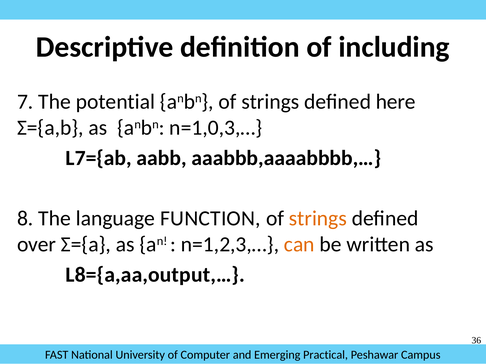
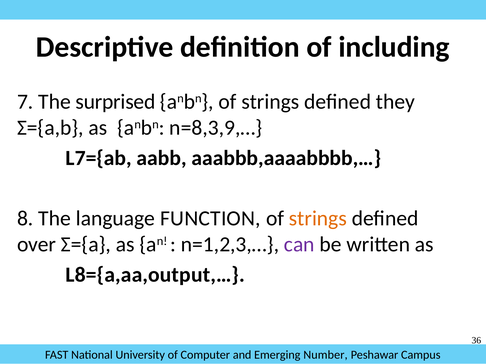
potential: potential -> surprised (115, 102)
here: here -> they (396, 102)
n=1,0,3,…: n=1,0,3,… -> n=8,3,9,… (216, 128)
can colour: orange -> purple (299, 245)
Practical: Practical -> Number (326, 355)
